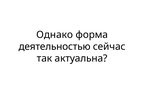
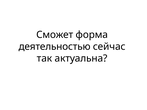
Однако: Однако -> Сможет (55, 35)
